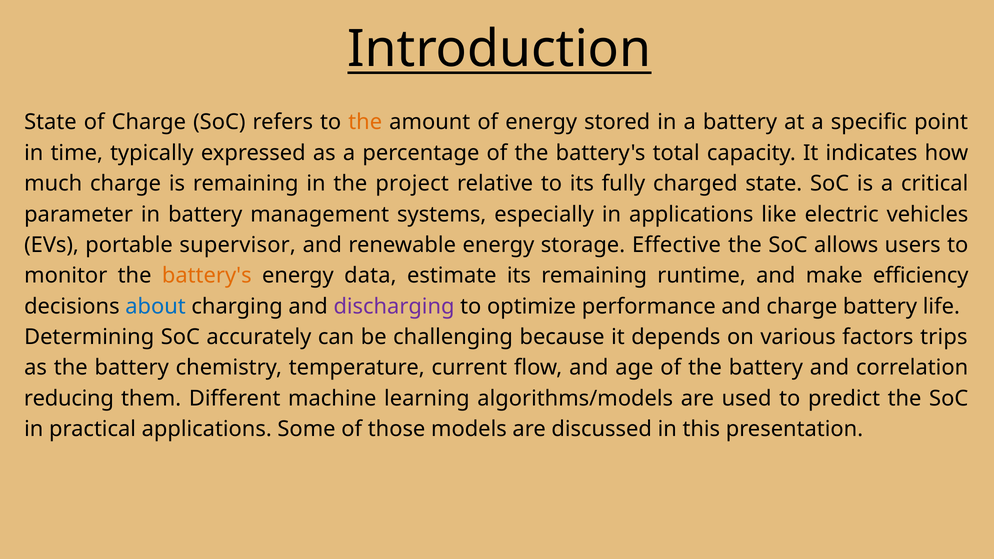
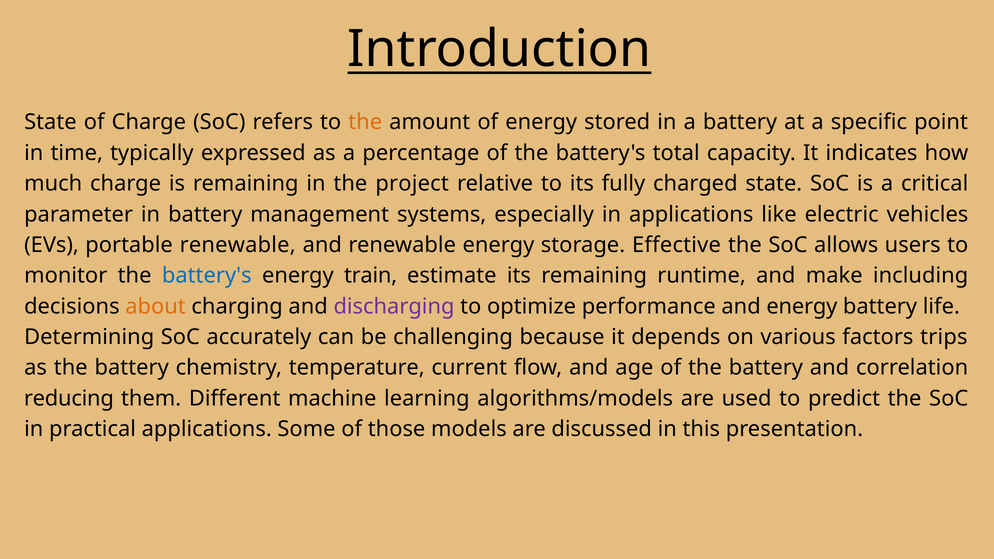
portable supervisor: supervisor -> renewable (238, 245)
battery's colour: orange -> blue (207, 276)
data: data -> train (371, 276)
efficiency: efficiency -> including (921, 276)
about colour: blue -> orange (156, 306)
and charge: charge -> energy (802, 306)
